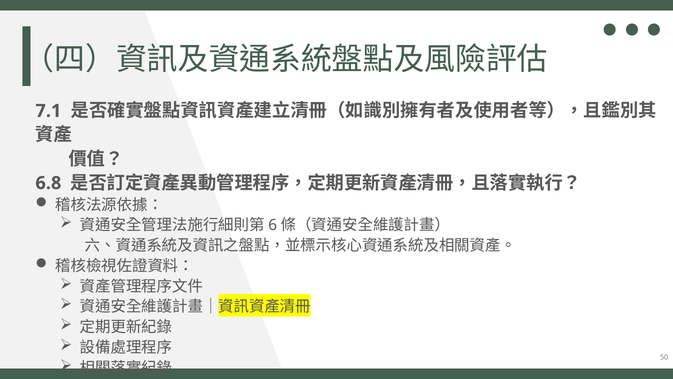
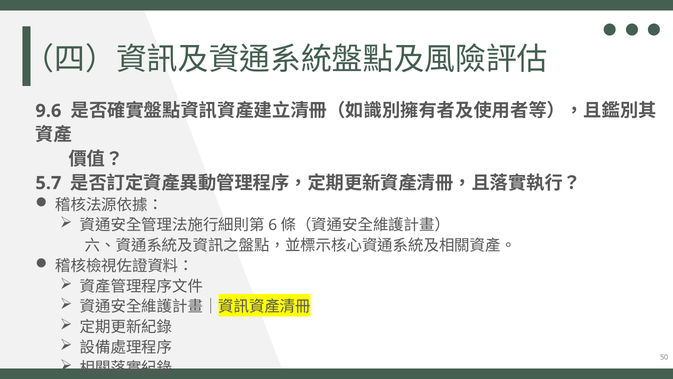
7.1: 7.1 -> 9.6 (48, 111)
6.8: 6.8 -> 5.7 (48, 183)
